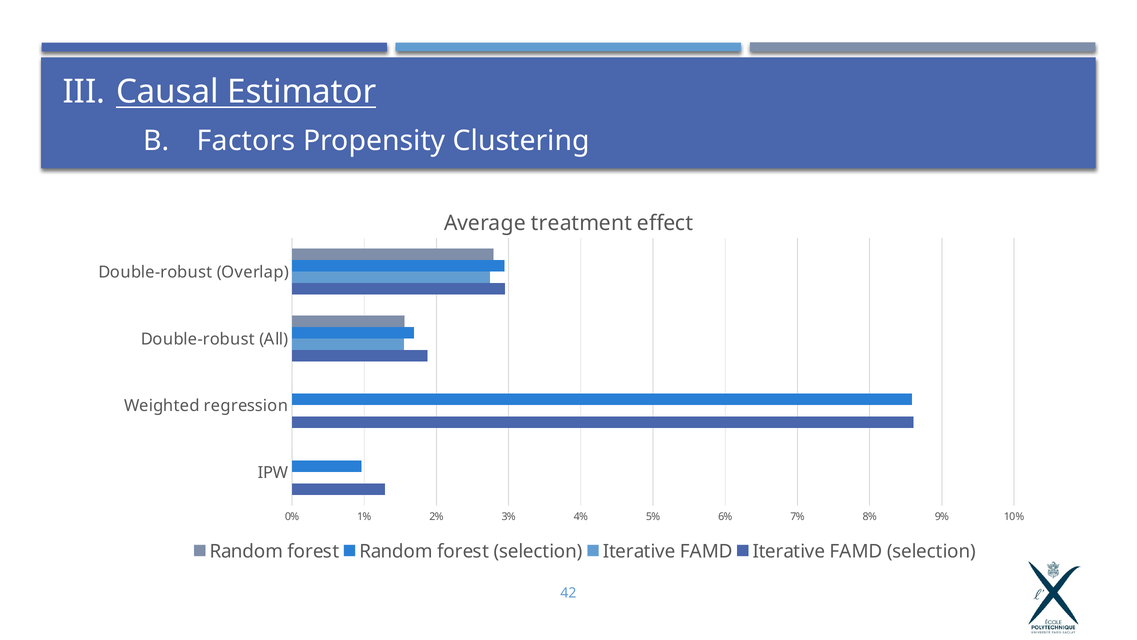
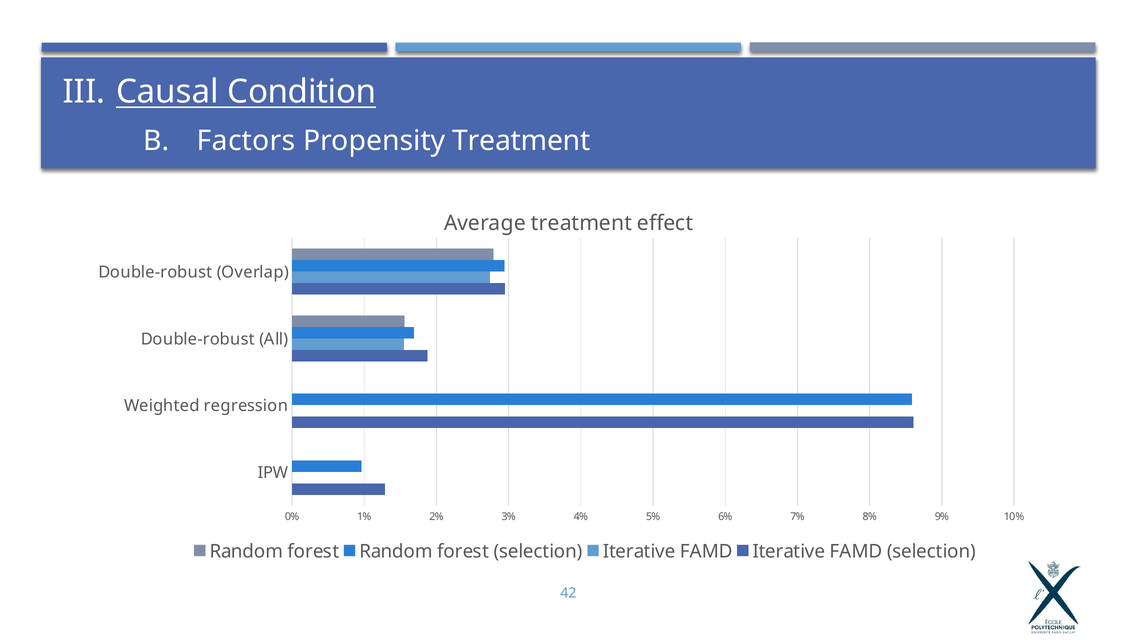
Estimator: Estimator -> Condition (302, 92)
Propensity Clustering: Clustering -> Treatment (521, 141)
